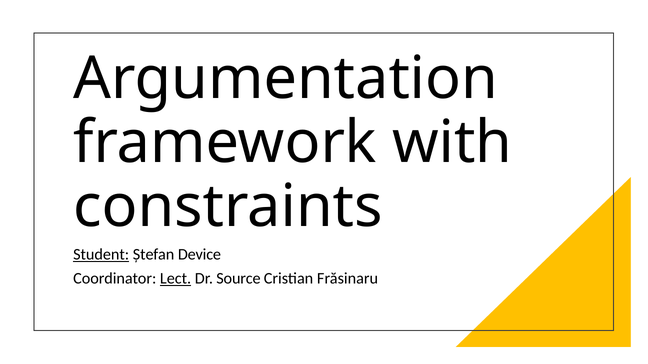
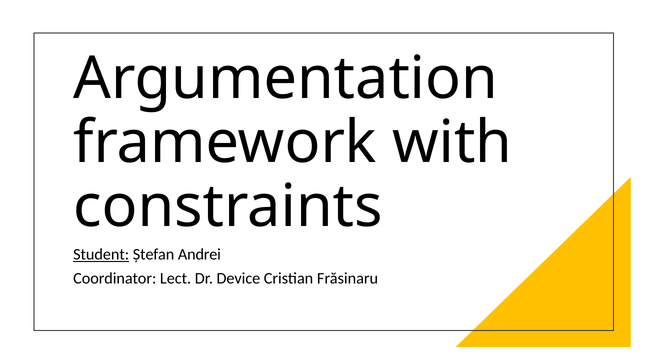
Device: Device -> Andrei (199, 255)
Lect underline: present -> none (176, 279)
Source: Source -> Device (238, 279)
